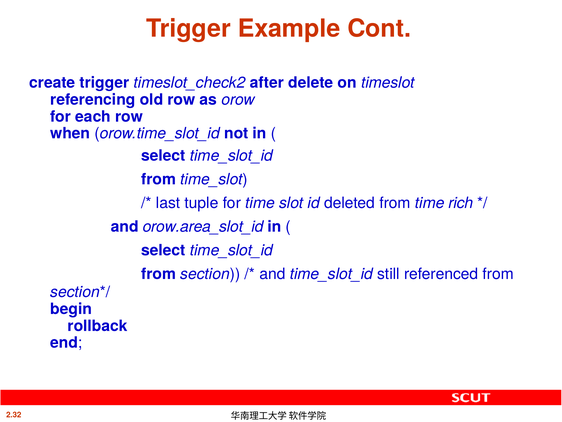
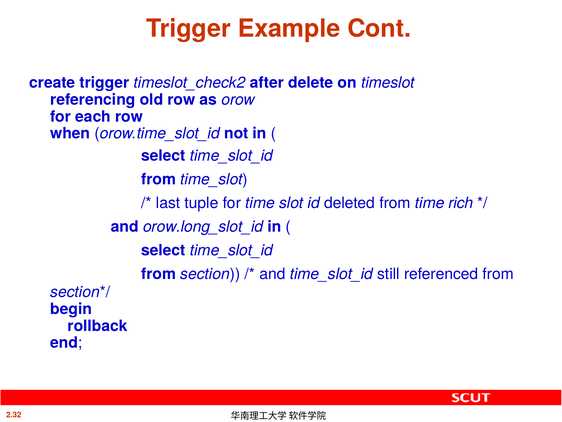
orow.area_slot_id: orow.area_slot_id -> orow.long_slot_id (203, 226)
